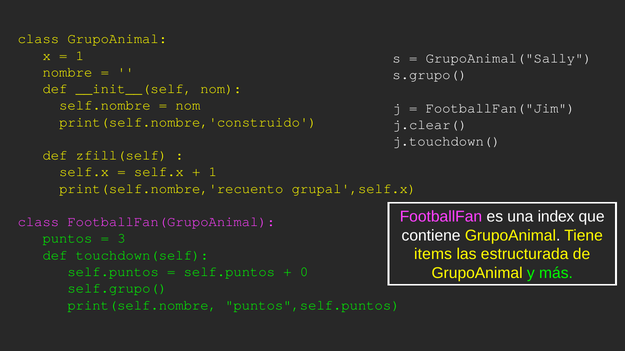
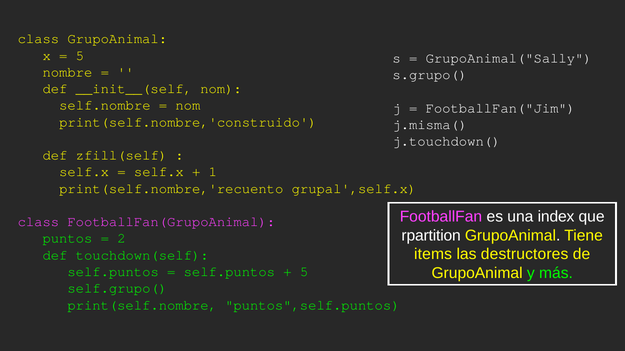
1: 1 -> 5 (80, 56)
j.clear(: j.clear( -> j.misma( (430, 125)
contiene: contiene -> rpartition (431, 236)
3: 3 -> 2 (121, 239)
estructurada: estructurada -> destructores (525, 255)
0: 0 -> 5 (304, 272)
